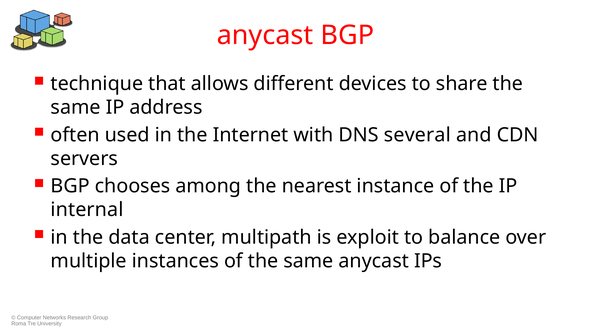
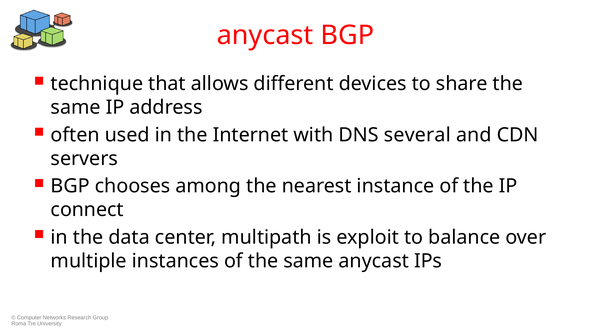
internal: internal -> connect (87, 210)
